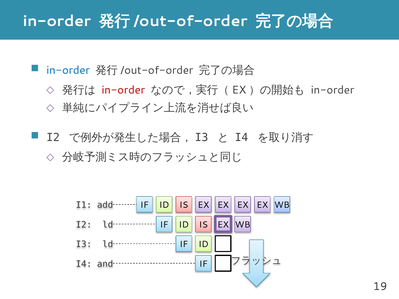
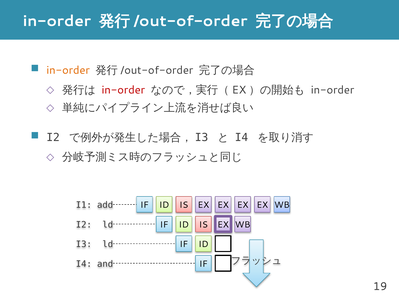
in-order colour: blue -> orange (68, 70)
